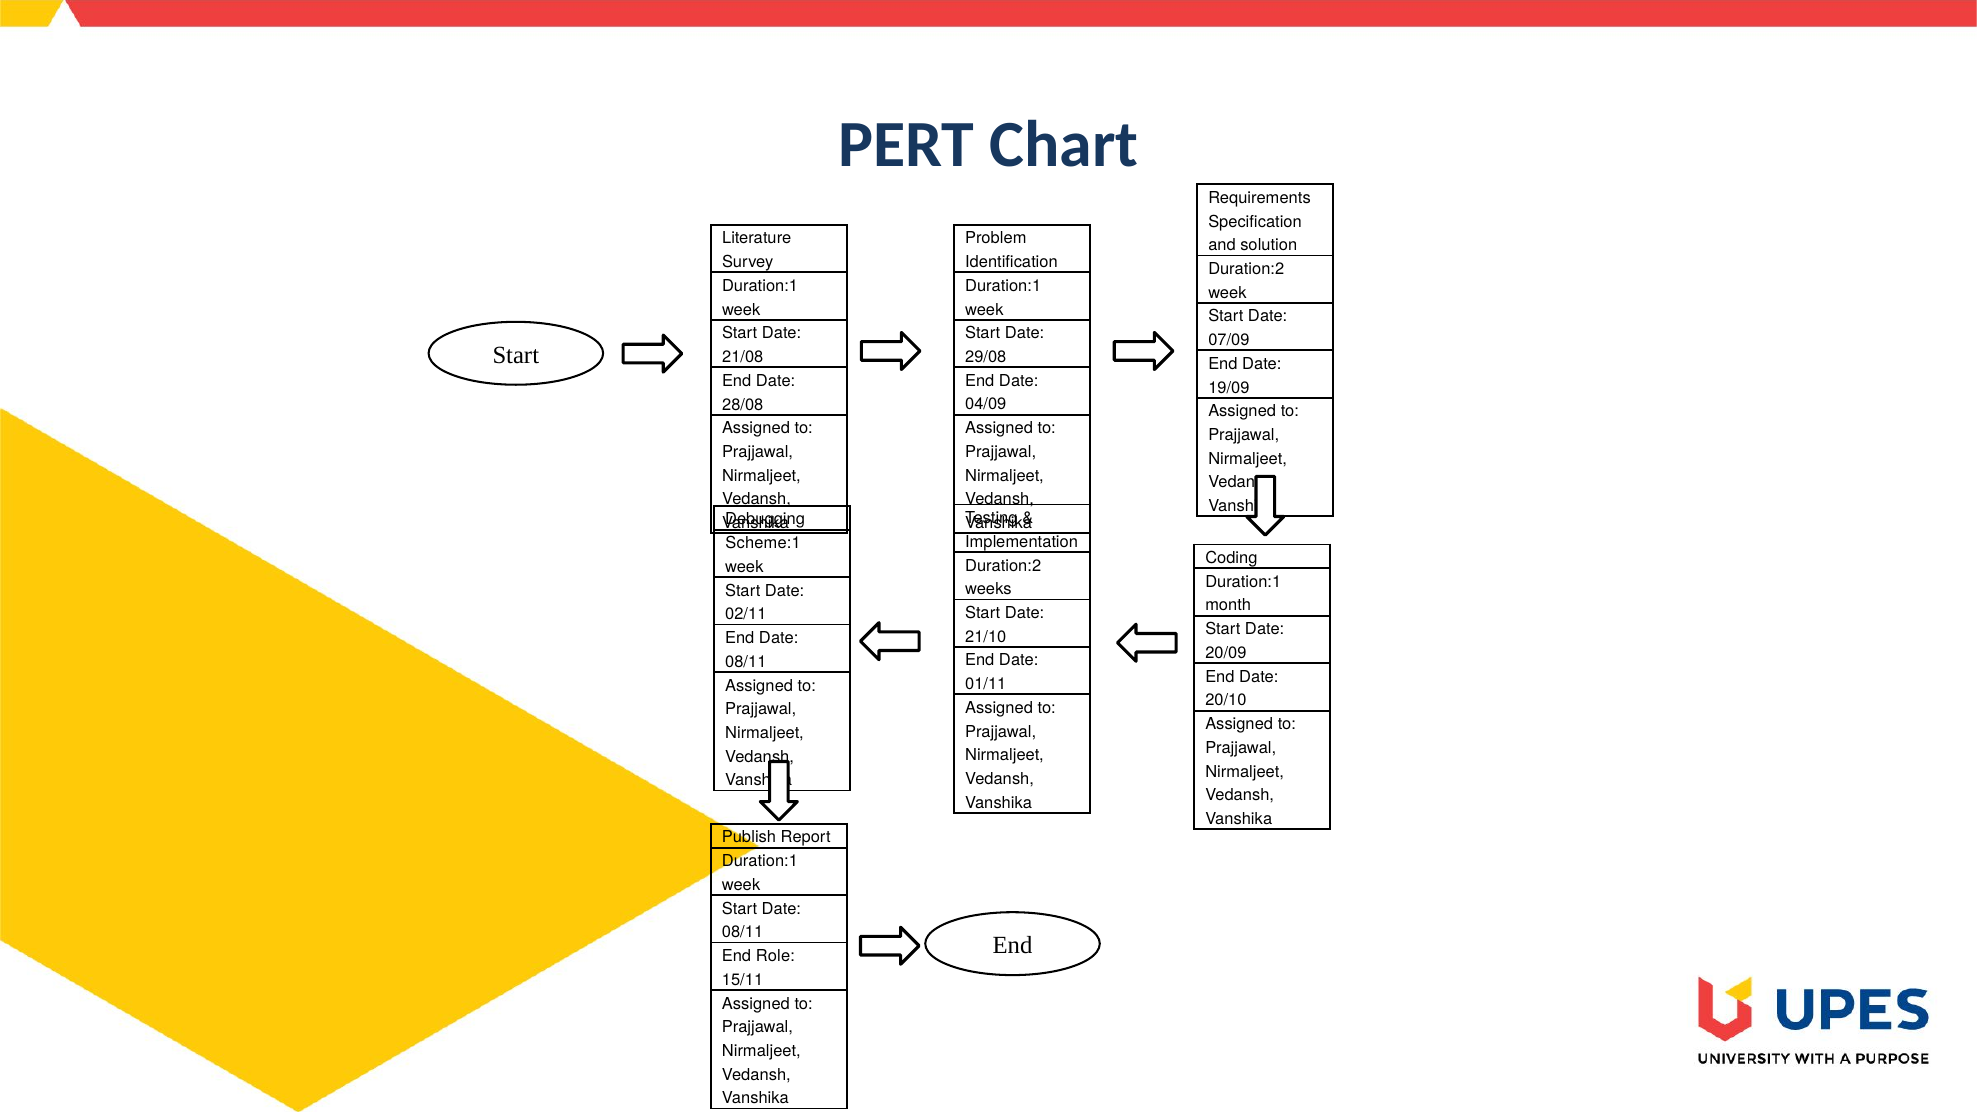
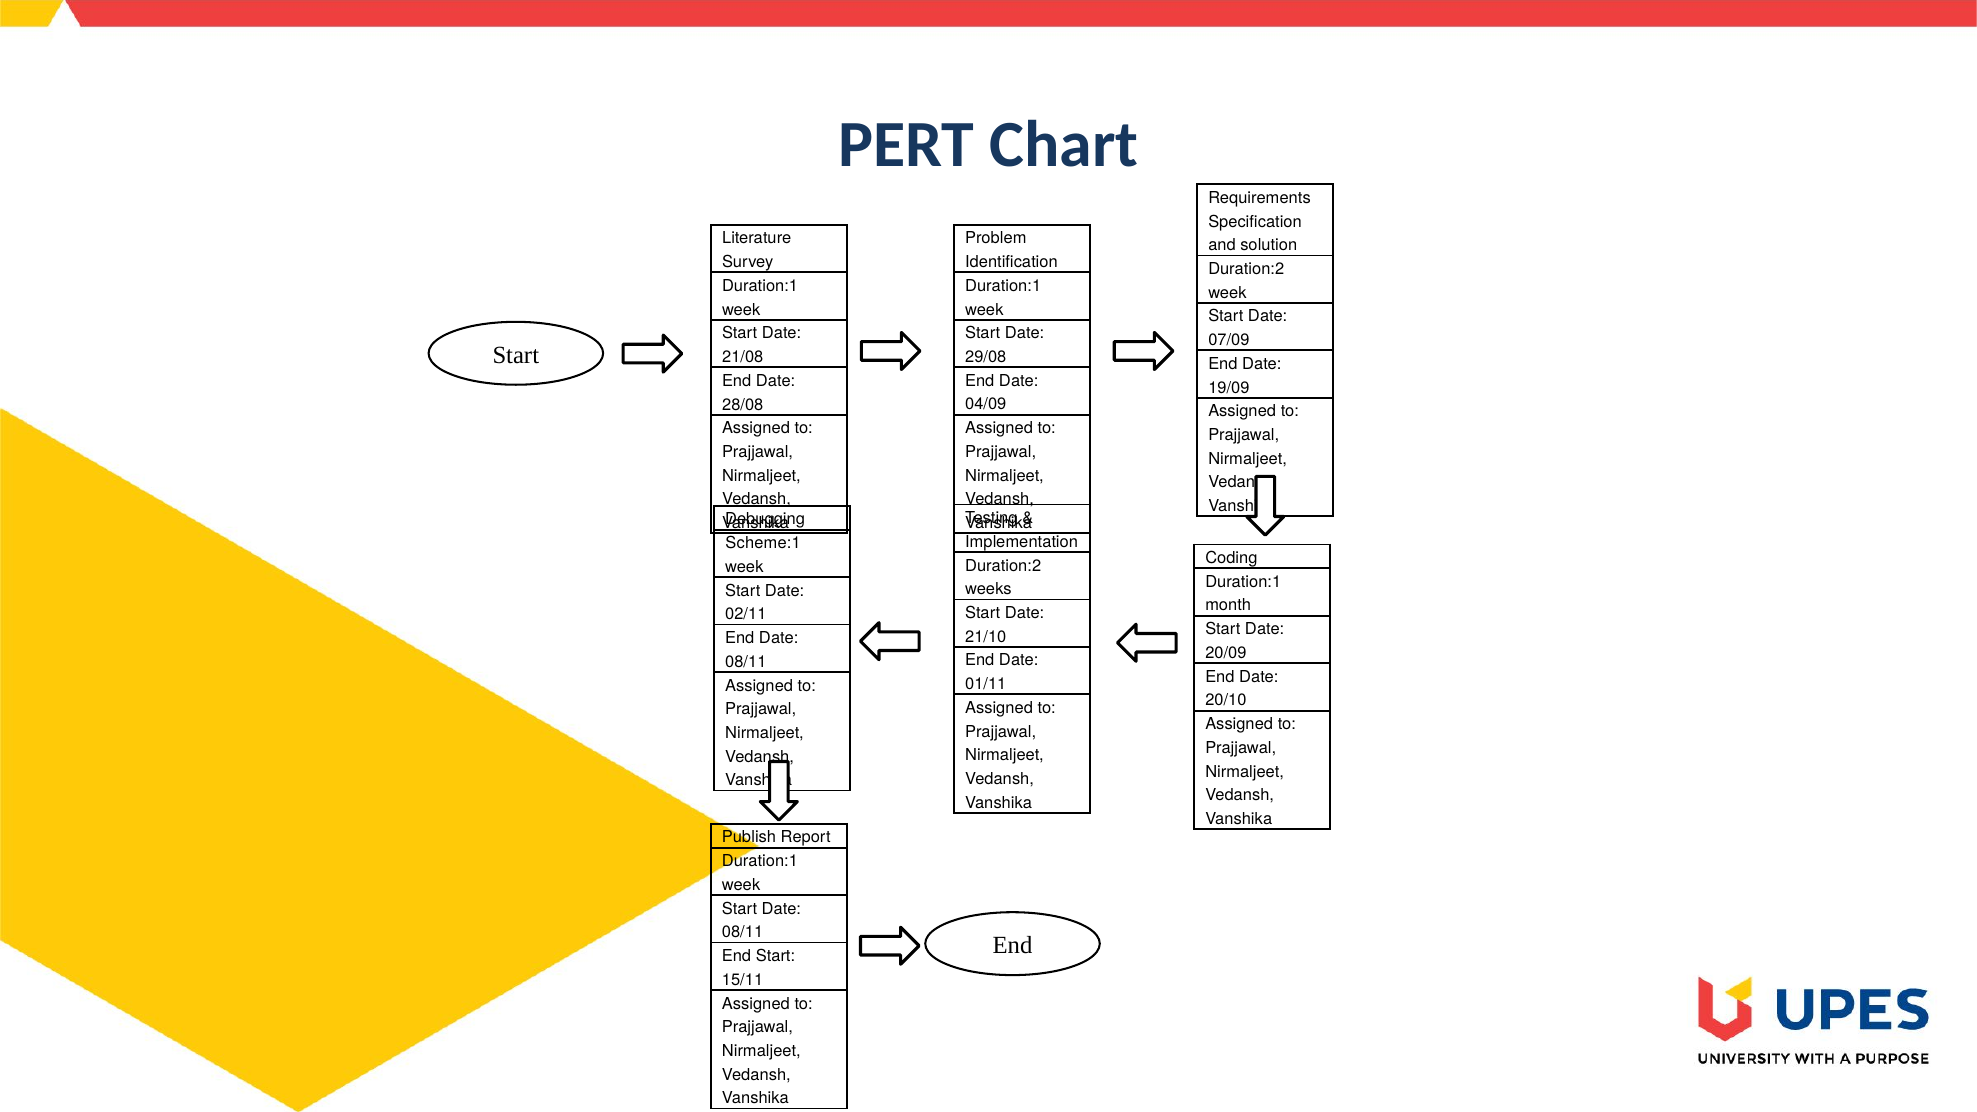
End Role: Role -> Start (775, 956)
